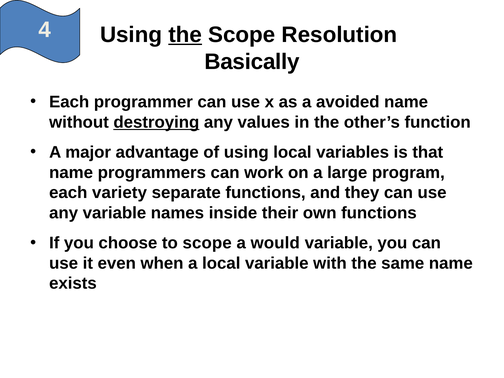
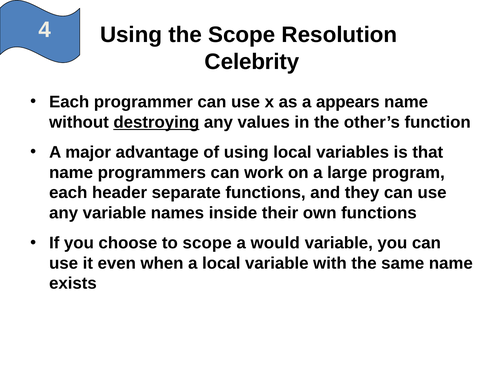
the underline: present -> none (185, 35)
Basically: Basically -> Celebrity (252, 62)
avoided: avoided -> appears (348, 102)
variety: variety -> header (120, 193)
